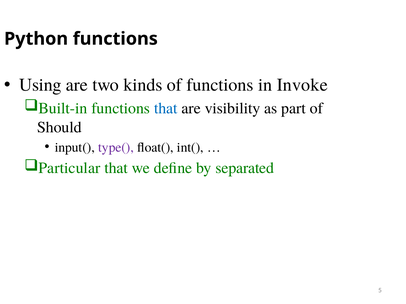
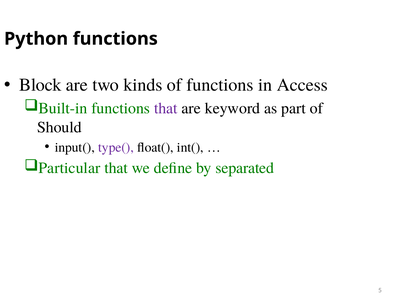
Using: Using -> Block (40, 85)
Invoke: Invoke -> Access (302, 85)
that colour: blue -> purple (166, 108)
visibility: visibility -> keyword (232, 108)
